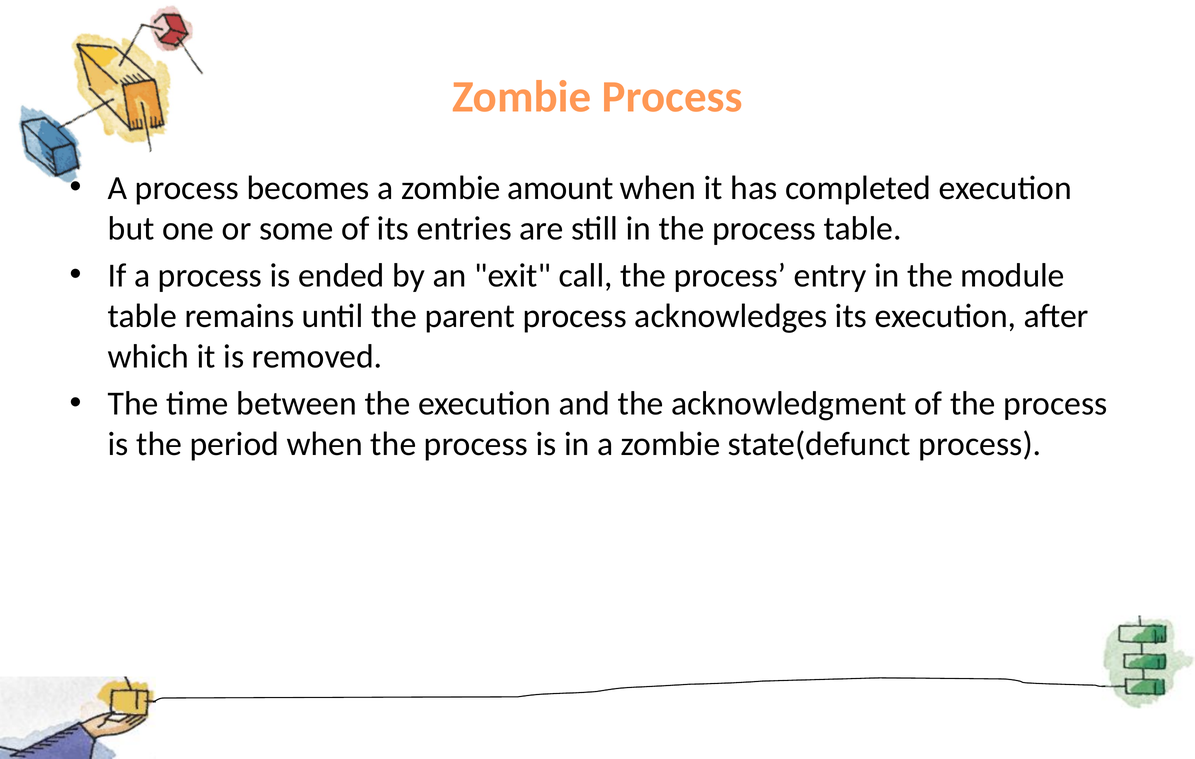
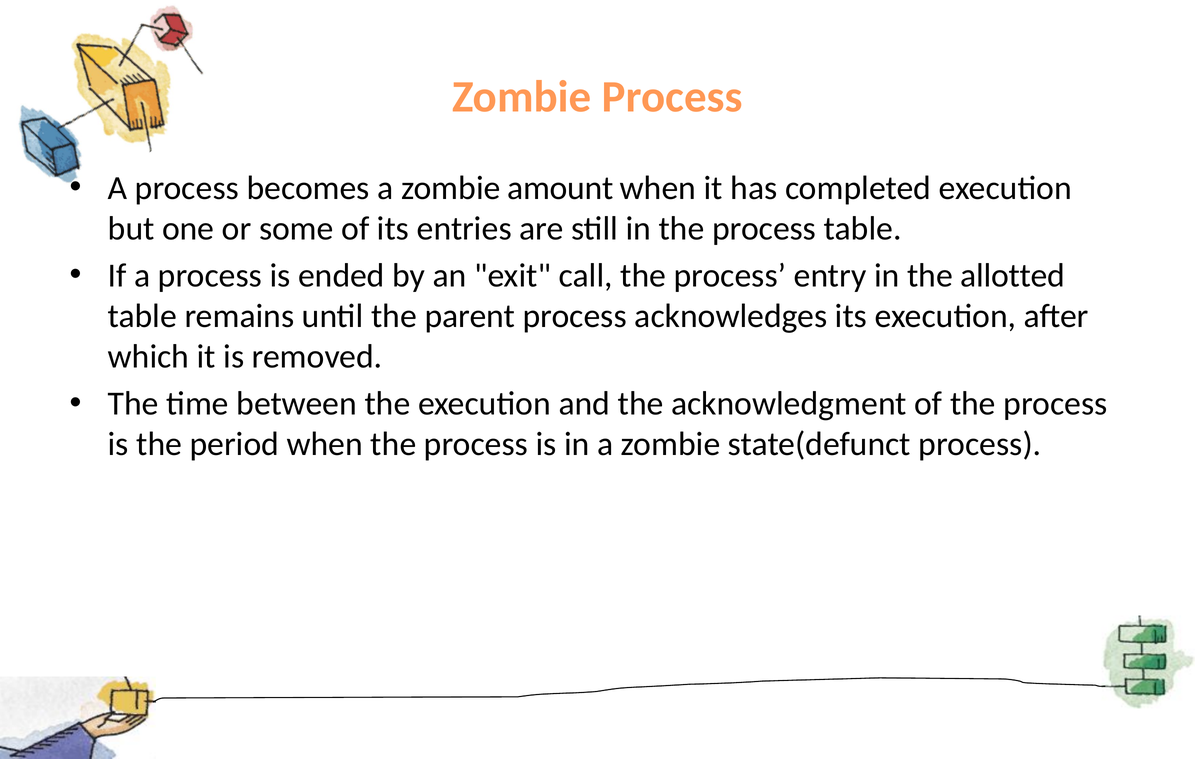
module: module -> allotted (1013, 276)
